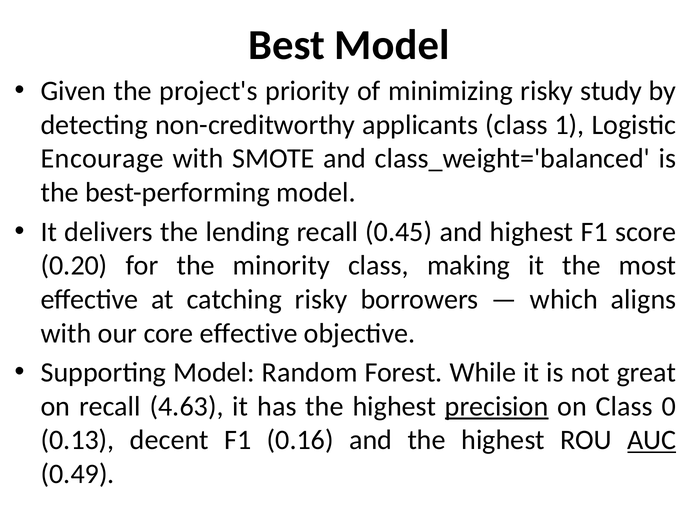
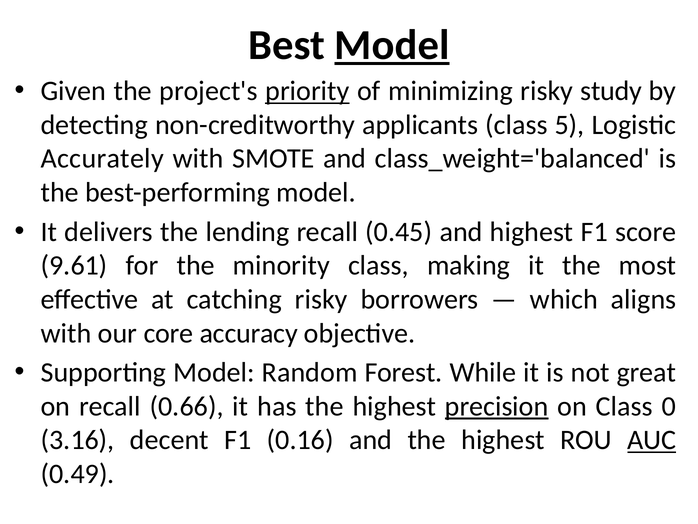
Model underline: none -> present (392, 45)
priority underline: none -> present (307, 91)
1: 1 -> 5 (570, 125)
Encourage: Encourage -> Accurately (102, 159)
0.20: 0.20 -> 9.61 (74, 265)
core effective: effective -> accuracy (249, 333)
4.63: 4.63 -> 0.66 (187, 406)
0.13: 0.13 -> 3.16 (78, 440)
